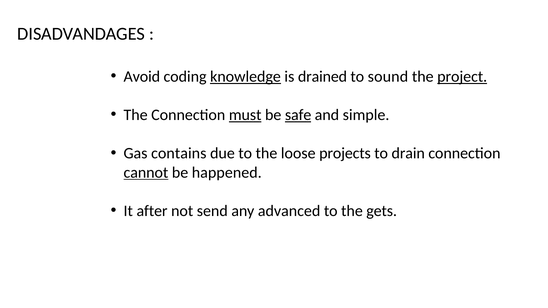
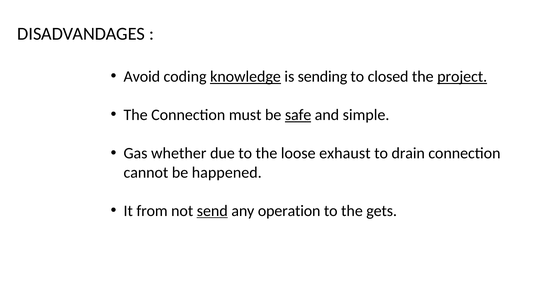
drained: drained -> sending (322, 77)
sound: sound -> closed (388, 77)
must underline: present -> none (245, 115)
contains: contains -> whether (179, 153)
projects: projects -> exhaust (345, 153)
cannot underline: present -> none (146, 173)
after: after -> from (152, 211)
send underline: none -> present (212, 211)
advanced: advanced -> operation (289, 211)
